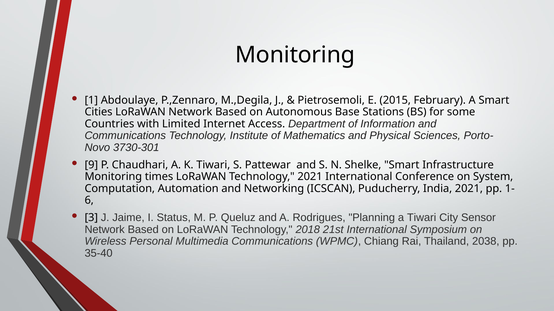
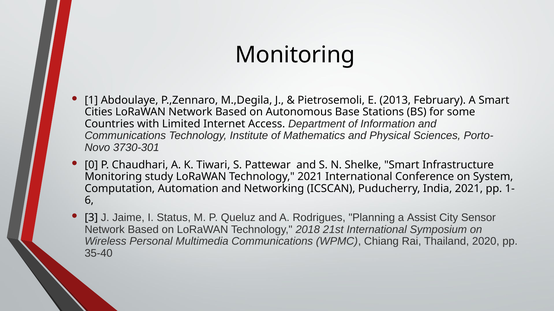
2015: 2015 -> 2013 (395, 100)
9: 9 -> 0 (91, 165)
times: times -> study (159, 177)
a Tiwari: Tiwari -> Assist (422, 218)
2038: 2038 -> 2020 (486, 242)
